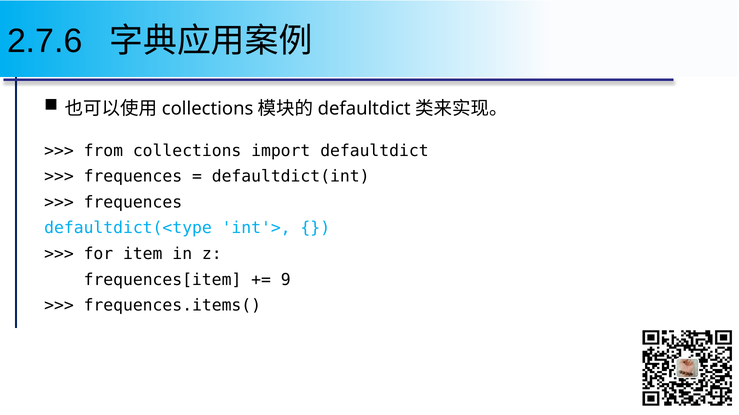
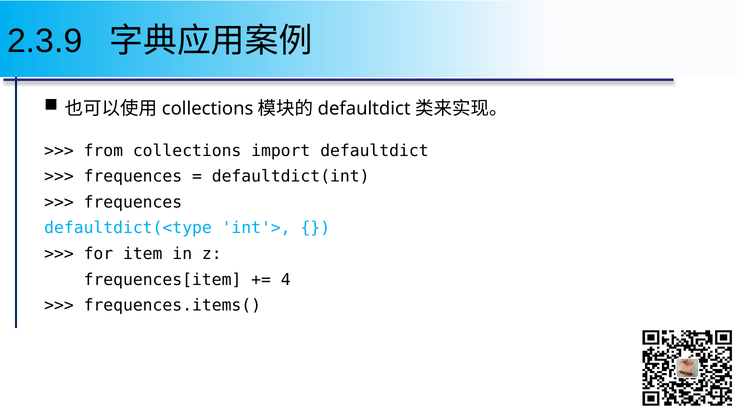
2.7.6: 2.7.6 -> 2.3.9 (45, 41)
9: 9 -> 4 (286, 280)
